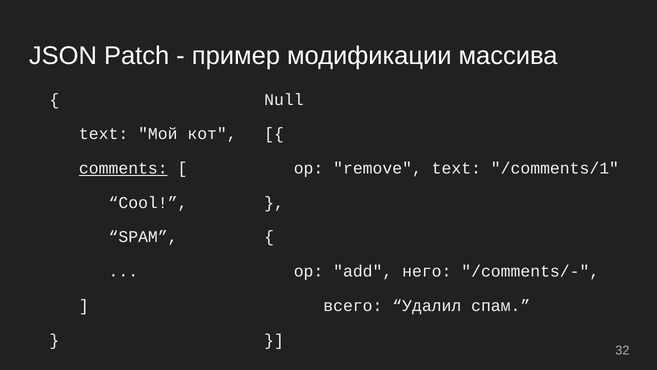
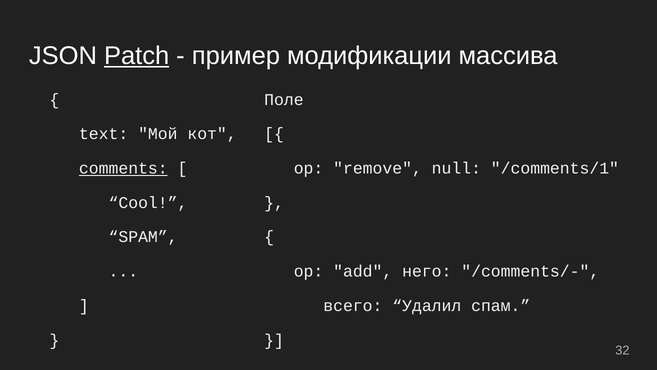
Patch underline: none -> present (137, 56)
Null: Null -> Поле (284, 100)
remove text: text -> null (456, 168)
